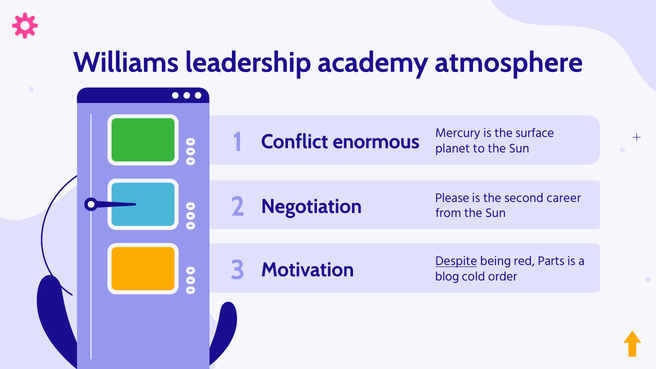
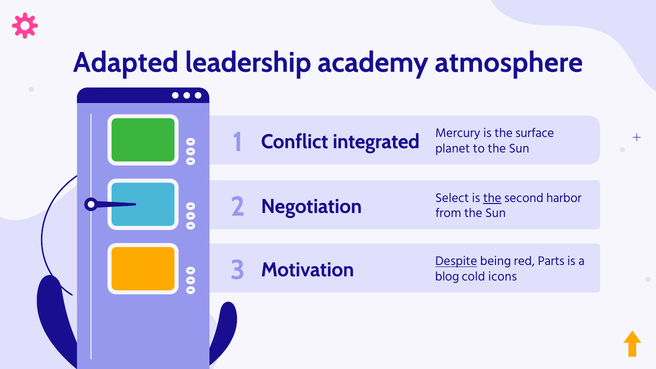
Williams: Williams -> Adapted (126, 62)
enormous: enormous -> integrated (376, 142)
Please: Please -> Select (452, 198)
the underline: none -> present (492, 198)
career: career -> harbor (564, 198)
order: order -> icons (503, 277)
